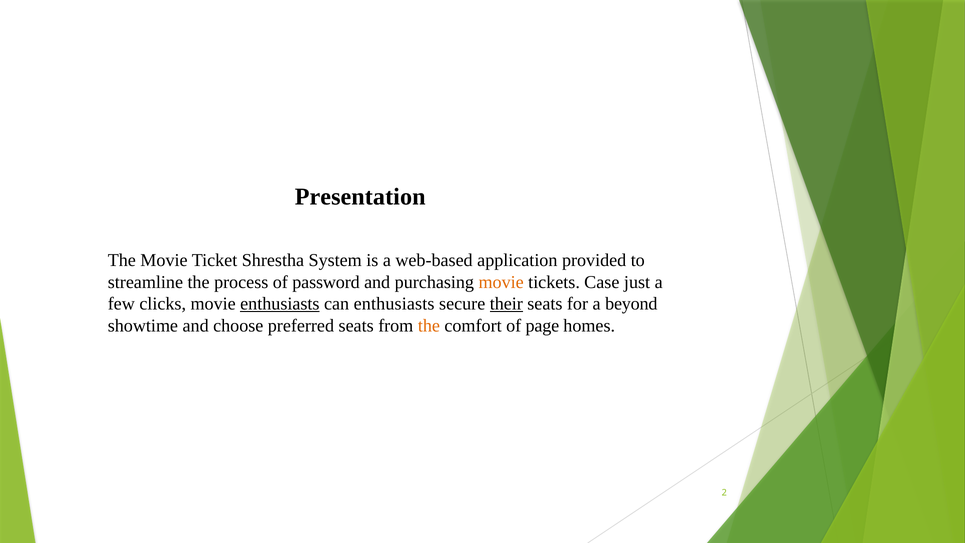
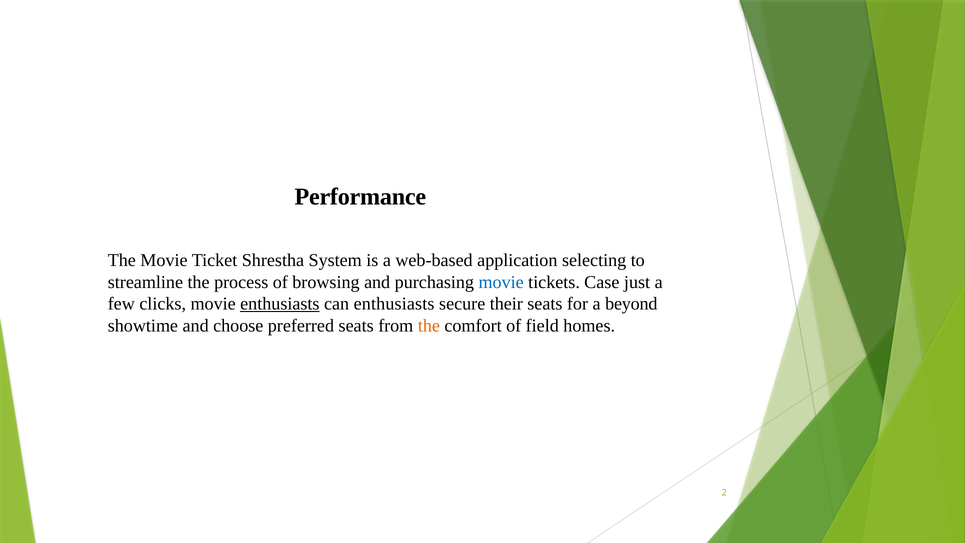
Presentation: Presentation -> Performance (360, 197)
provided: provided -> selecting (594, 260)
password: password -> browsing (326, 282)
movie colour: orange -> blue (501, 282)
their underline: present -> none (506, 304)
page: page -> field (542, 325)
